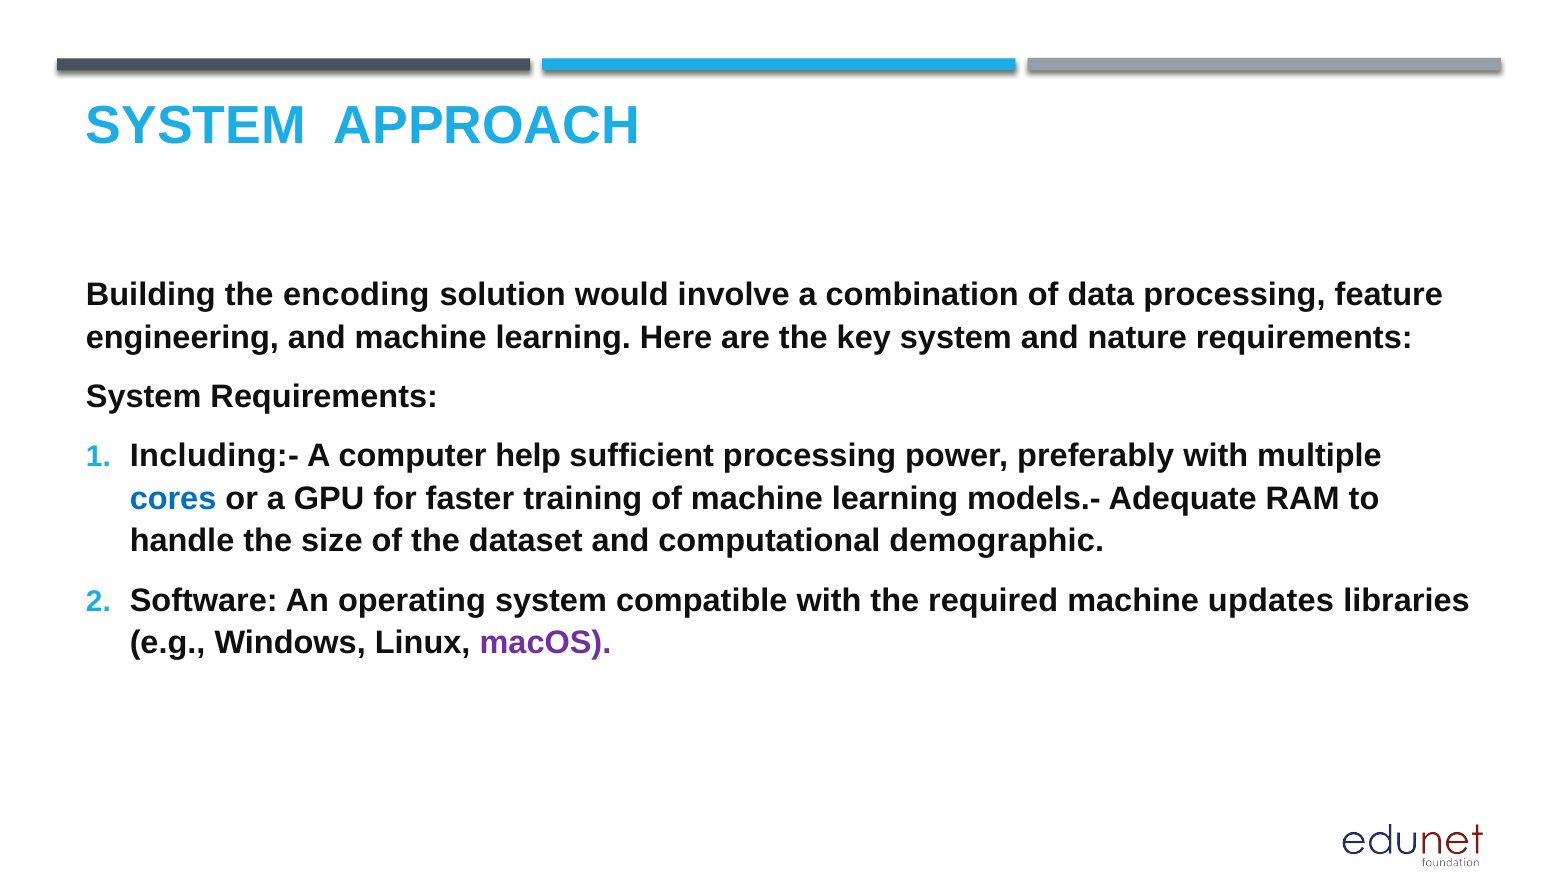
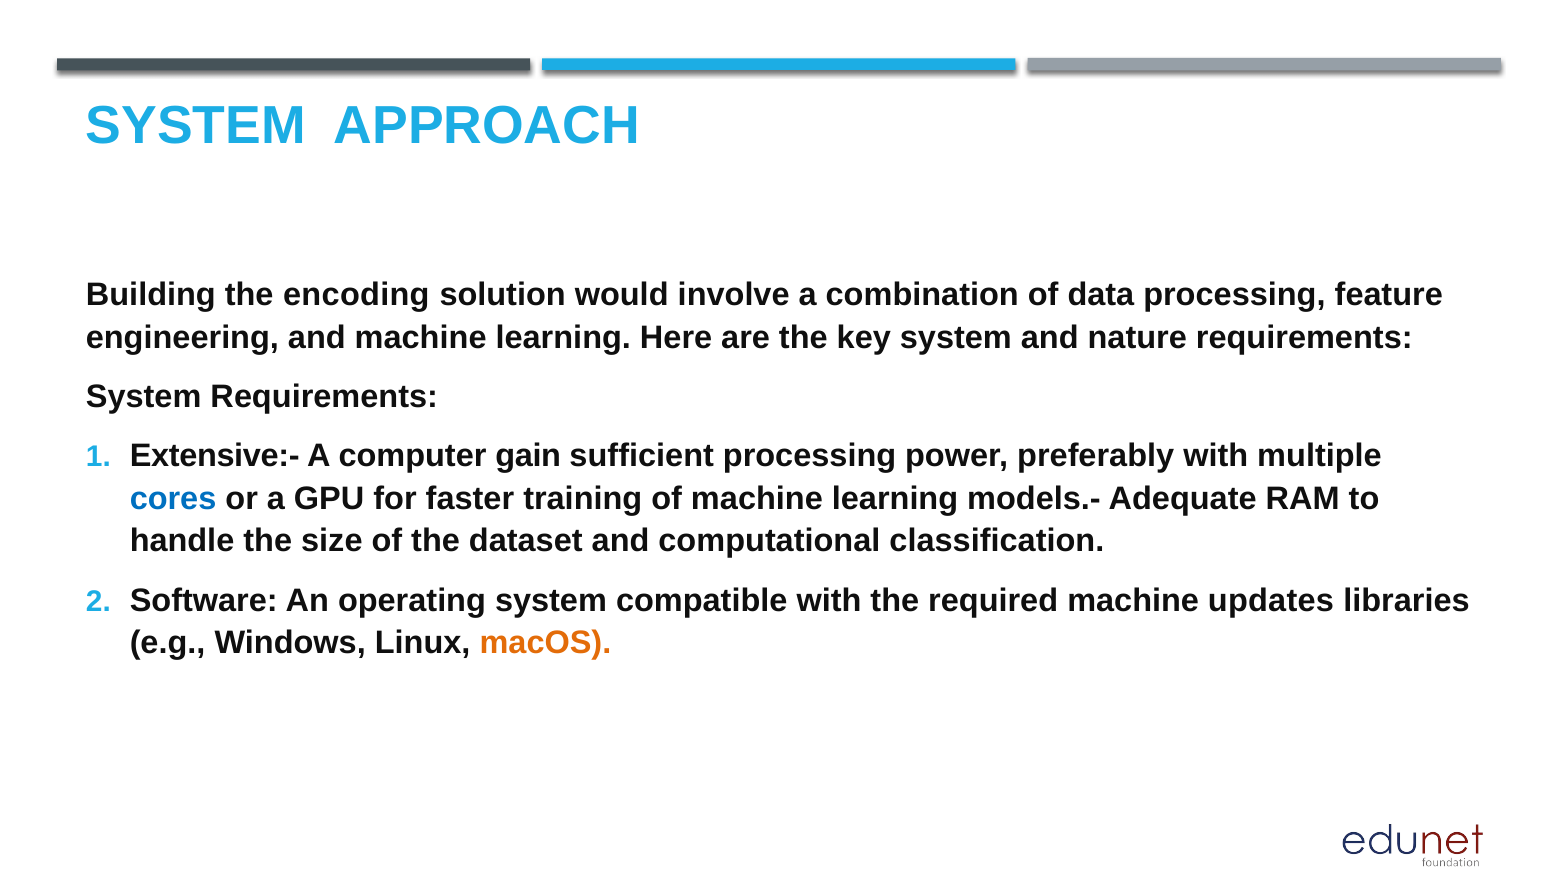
Including:-: Including:- -> Extensive:- (215, 456)
help: help -> gain (528, 456)
demographic: demographic -> classification (997, 542)
macOS colour: purple -> orange (545, 643)
